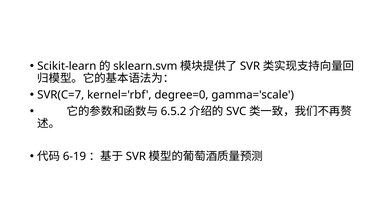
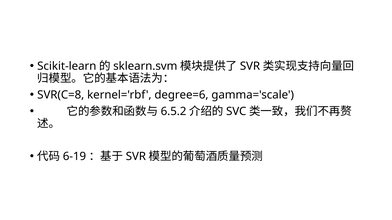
SVR(C=7: SVR(C=7 -> SVR(C=8 (61, 95)
degree=0: degree=0 -> degree=6 (181, 95)
